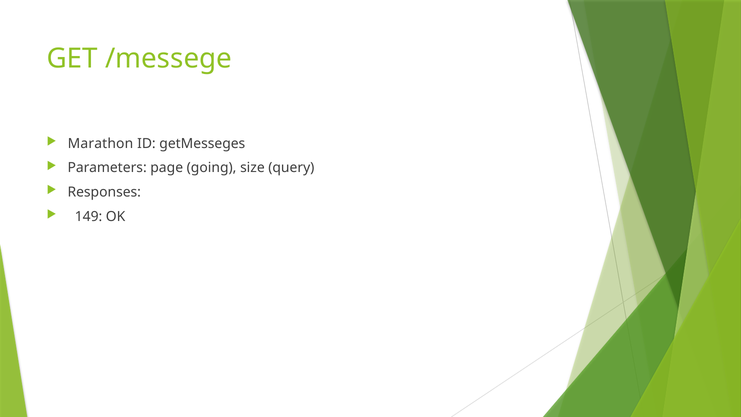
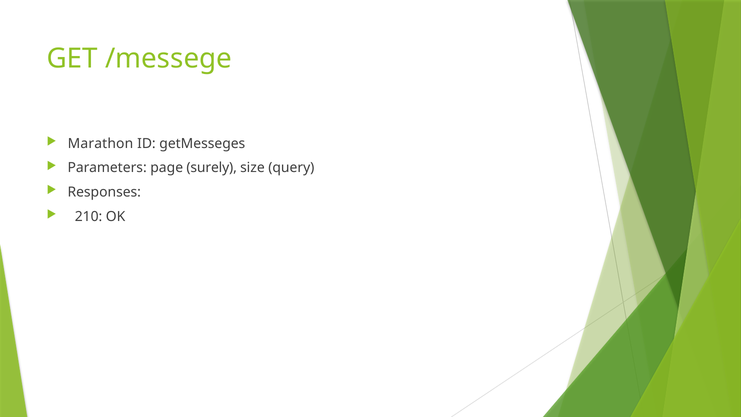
going: going -> surely (212, 168)
149: 149 -> 210 (89, 217)
